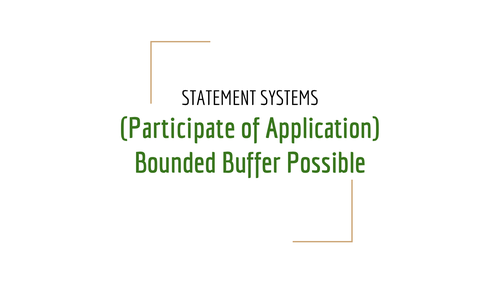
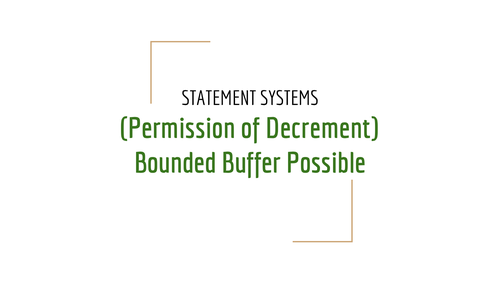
Participate: Participate -> Permission (178, 129)
Application: Application -> Decrement (322, 129)
